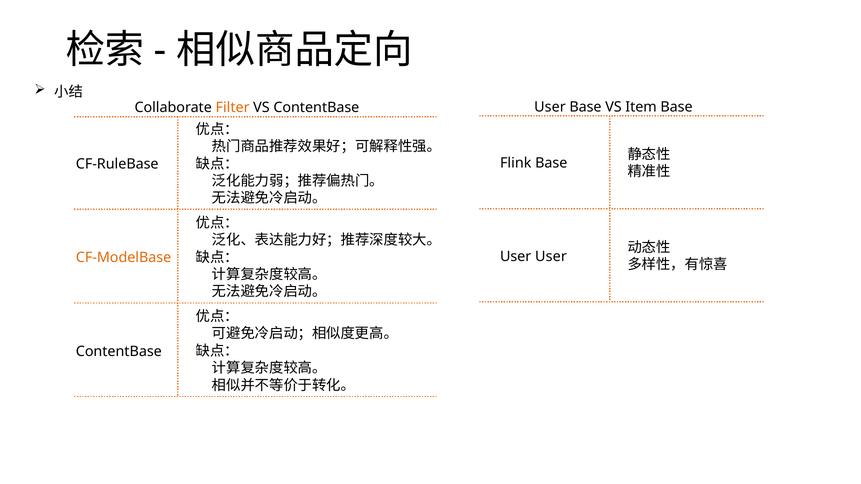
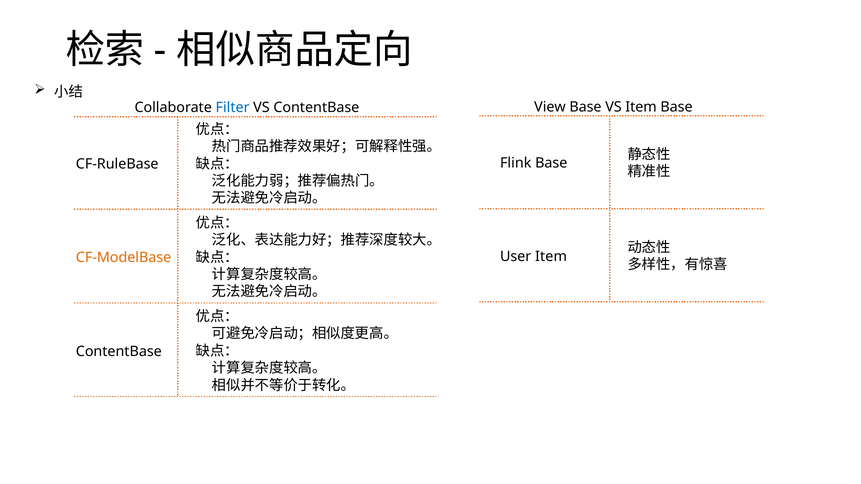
Filter colour: orange -> blue (233, 107)
ContentBase User: User -> View (550, 107)
User User: User -> Item (551, 257)
